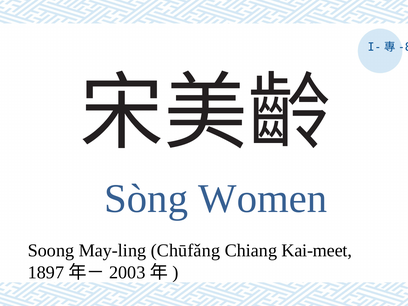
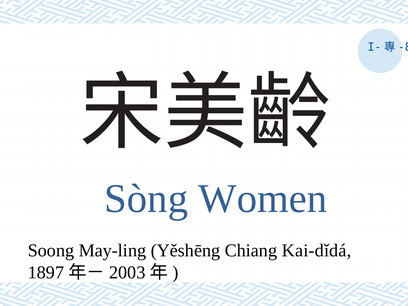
Chūfǎng: Chūfǎng -> Yěshēng (185, 251)
Kai-meet: Kai-meet -> Kai-dǐdá (317, 251)
